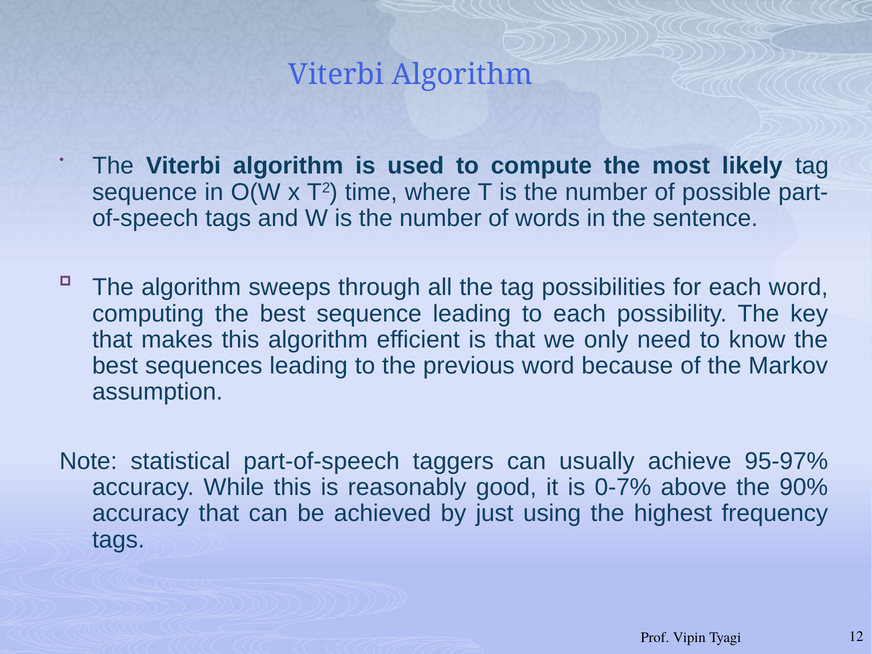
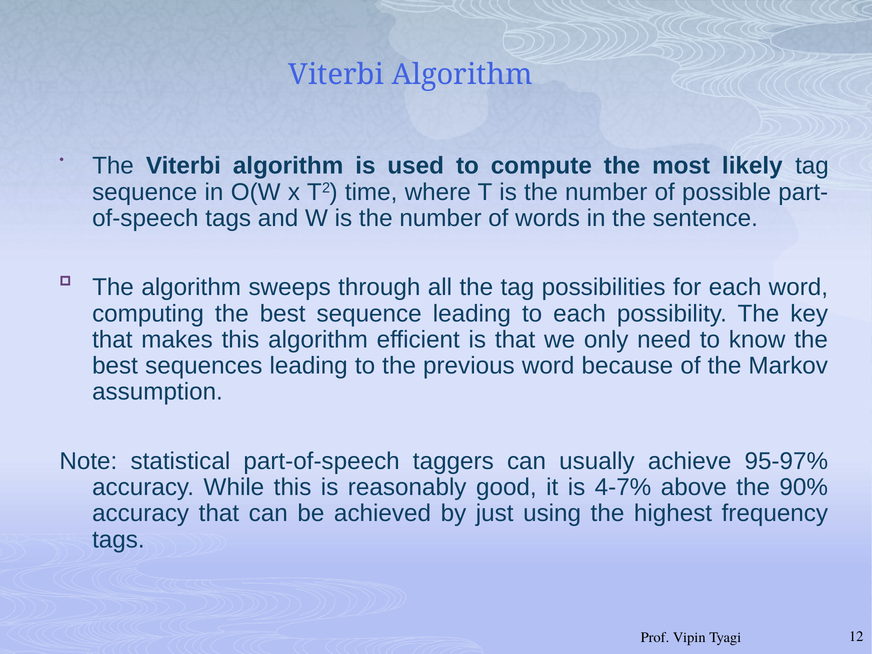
0-7%: 0-7% -> 4-7% (623, 487)
